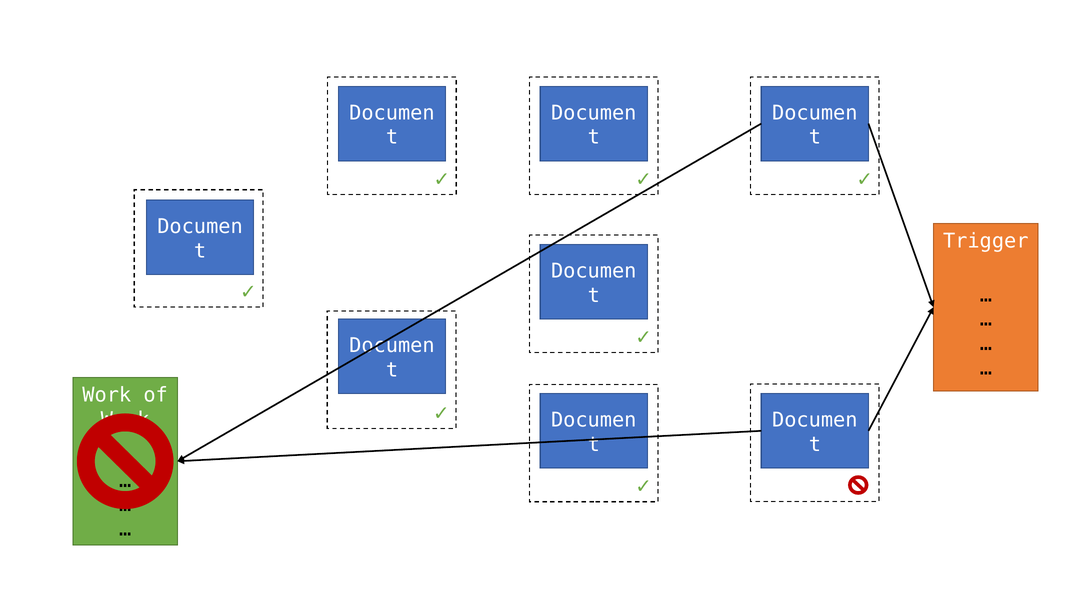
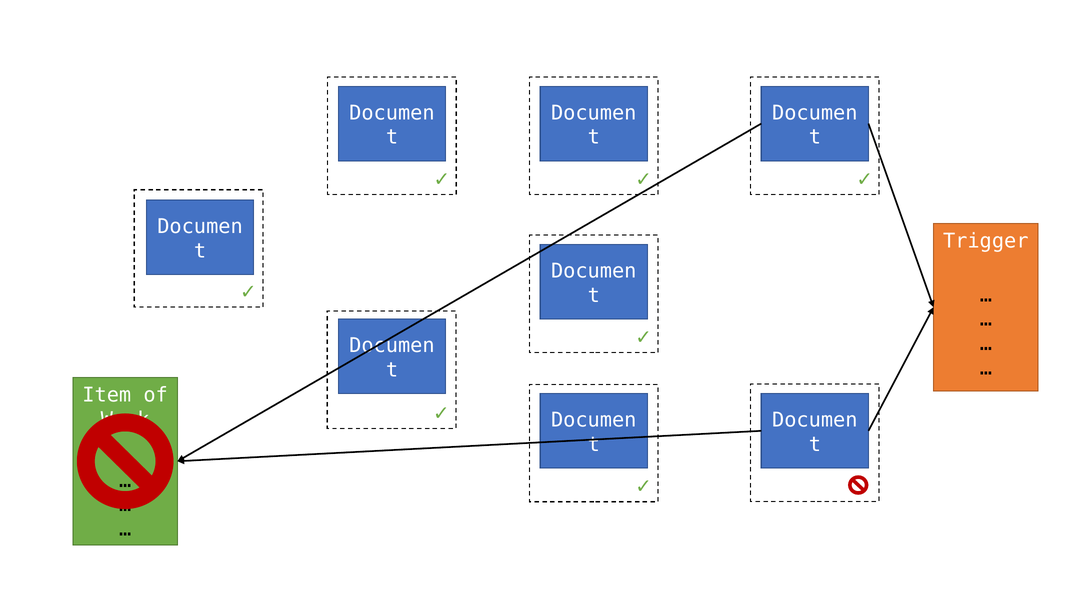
Work: Work -> Item (107, 395)
